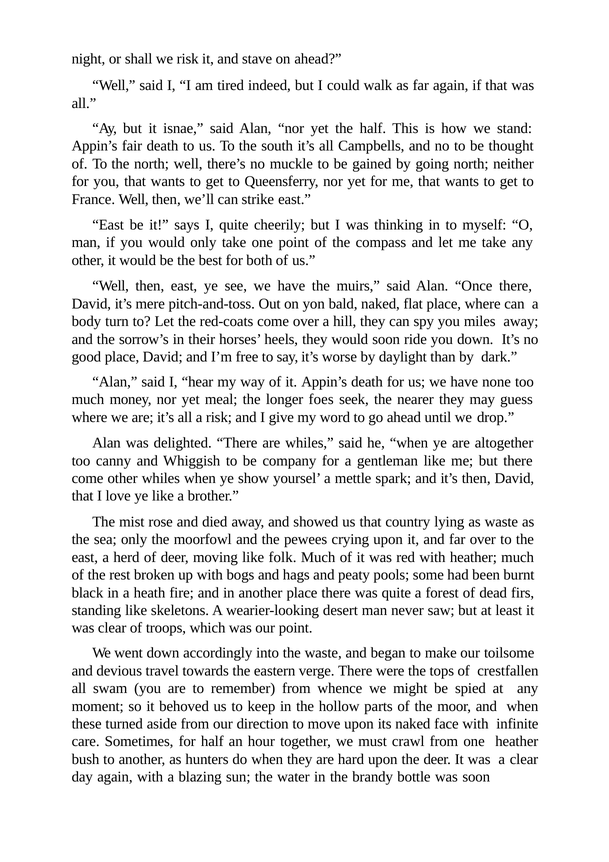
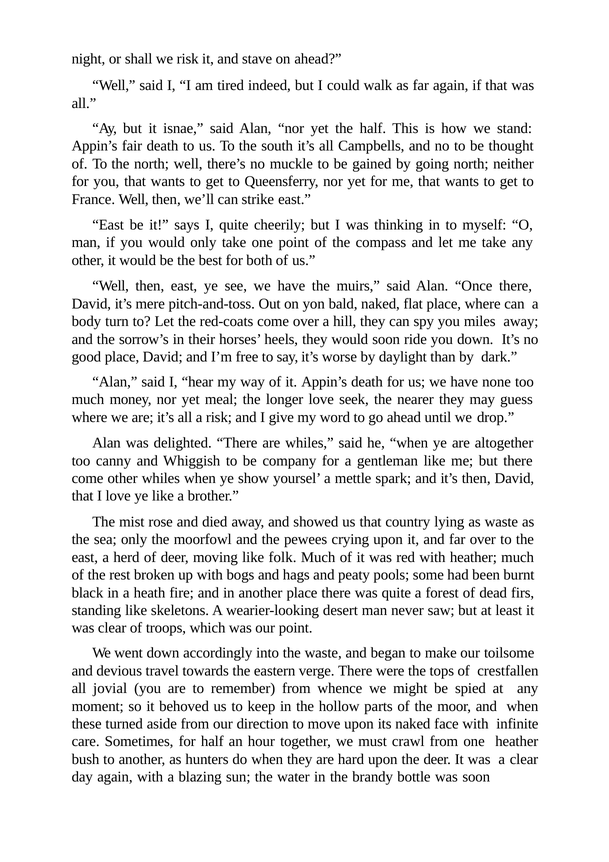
longer foes: foes -> love (321, 399)
swam: swam -> jovial (110, 688)
